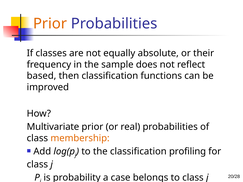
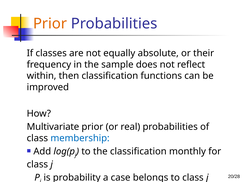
based: based -> within (42, 76)
membership colour: orange -> blue (80, 138)
profiling: profiling -> monthly (187, 152)
